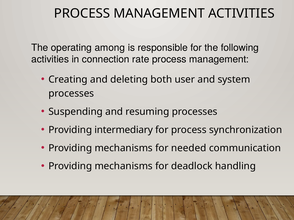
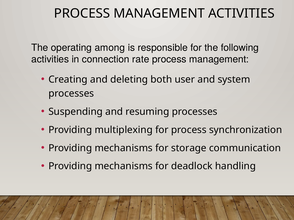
intermediary: intermediary -> multiplexing (124, 130)
needed: needed -> storage (189, 148)
